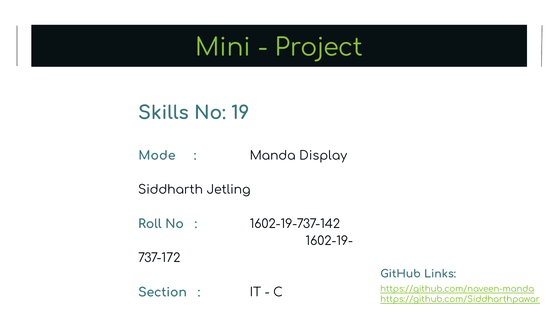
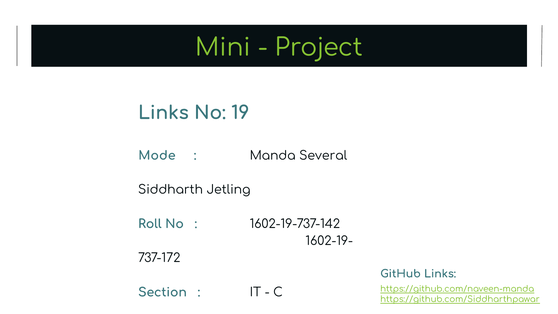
Skills: Skills -> Links (163, 113)
Display: Display -> Several (323, 156)
